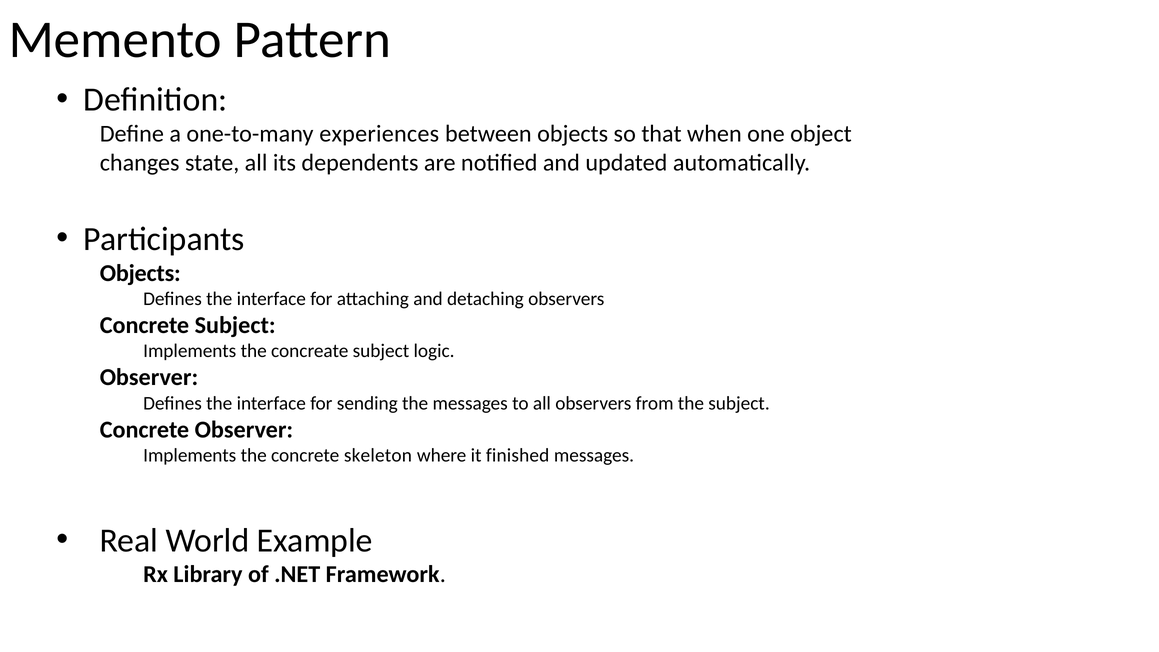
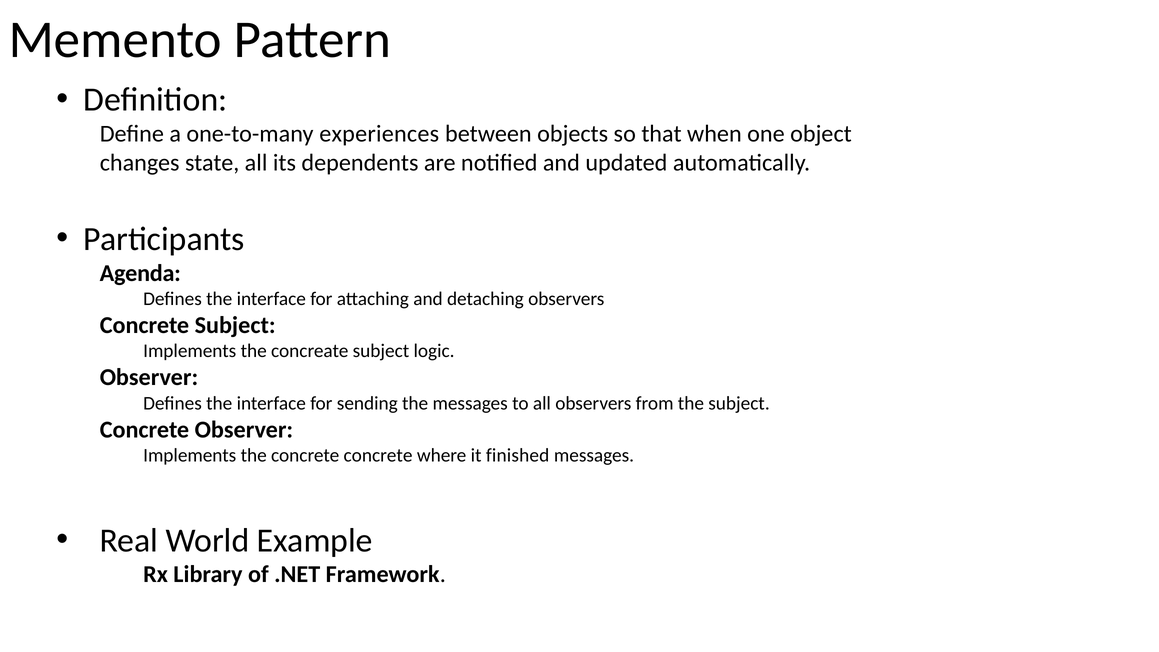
Objects: Objects -> Agenda (140, 273)
concrete skeleton: skeleton -> concrete (378, 455)
